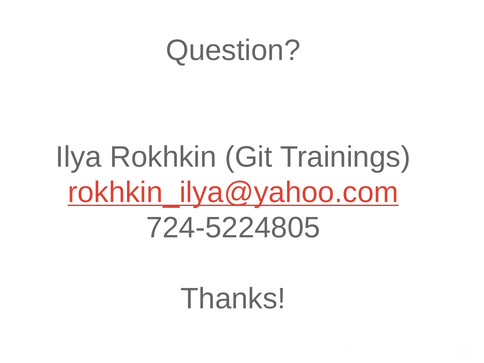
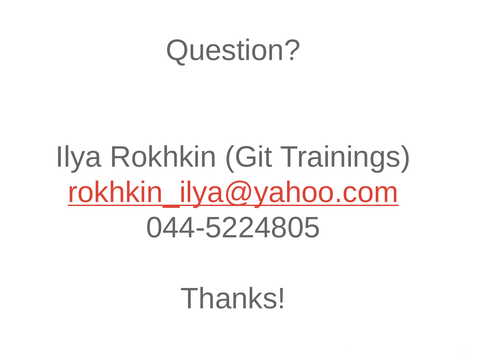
724-5224805: 724-5224805 -> 044-5224805 (233, 228)
